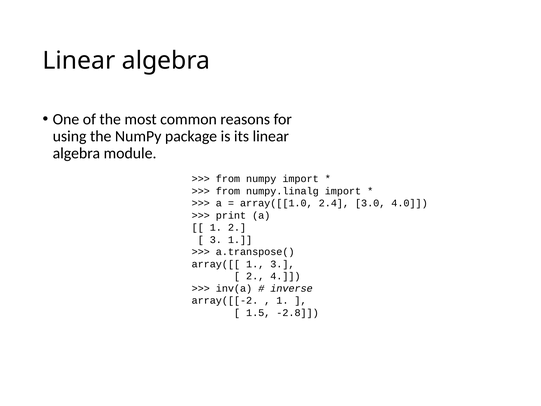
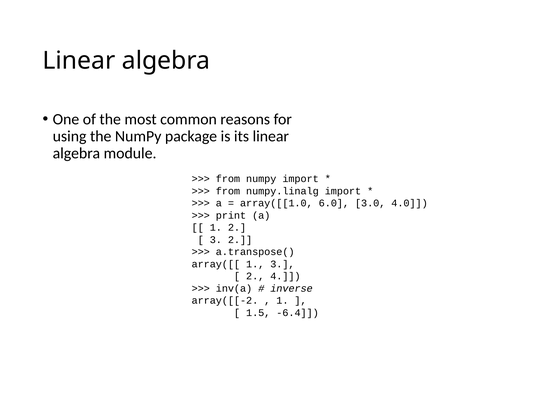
2.4: 2.4 -> 6.0 (334, 203)
3 1: 1 -> 2 (240, 240)
-2.8: -2.8 -> -6.4 (298, 313)
